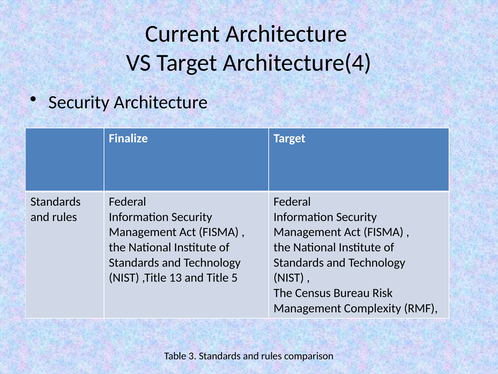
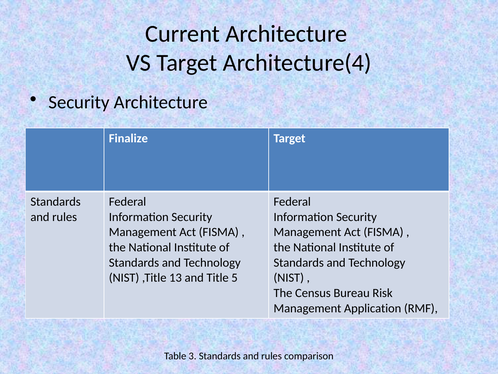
Complexity: Complexity -> Application (373, 308)
